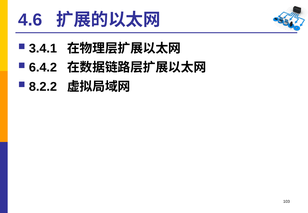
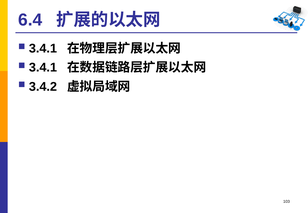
4.6: 4.6 -> 6.4 (30, 20)
6.4.2: 6.4.2 -> 3.4.1 (43, 68)
8.2.2: 8.2.2 -> 3.4.2 (43, 87)
